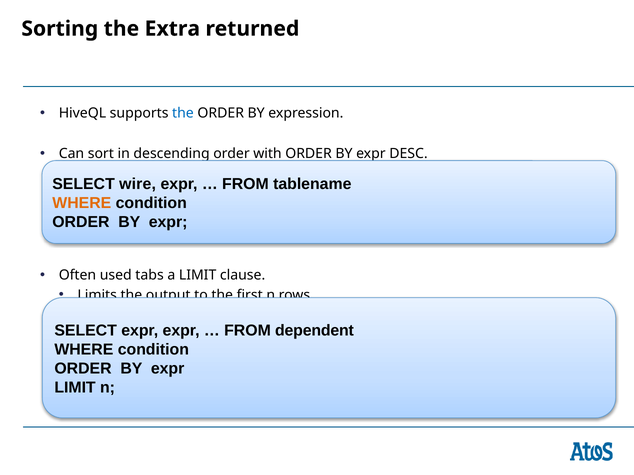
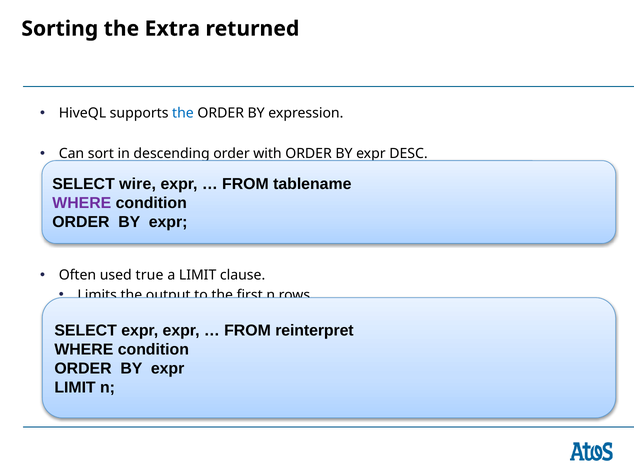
WHERE colour: orange -> purple (82, 203)
tabs: tabs -> true (150, 276)
dependent: dependent -> reinterpret (314, 331)
